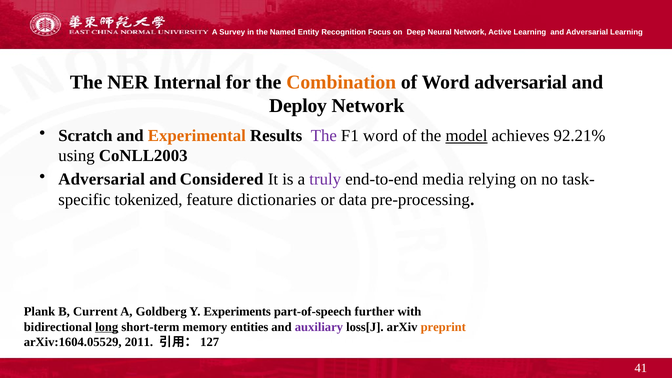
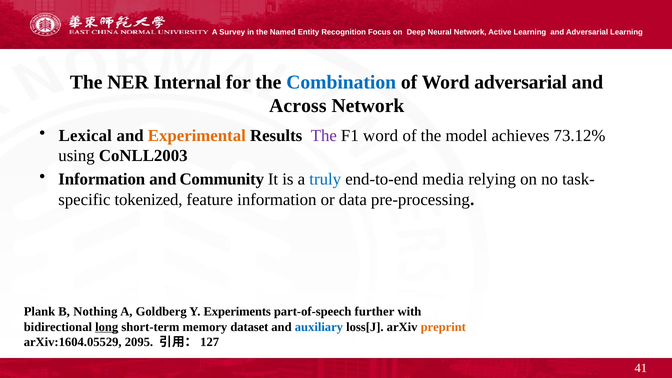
Combination colour: orange -> blue (341, 82)
Deploy: Deploy -> Across (298, 106)
Scratch: Scratch -> Lexical (85, 136)
model underline: present -> none (466, 136)
92.21%: 92.21% -> 73.12% (580, 136)
Adversarial: Adversarial -> Information (102, 179)
Considered: Considered -> Community (222, 179)
truly colour: purple -> blue (325, 179)
feature dictionaries: dictionaries -> information (277, 200)
Current: Current -> Nothing (95, 312)
entities: entities -> dataset (249, 327)
auxiliary colour: purple -> blue (319, 327)
2011: 2011 -> 2095 (139, 342)
